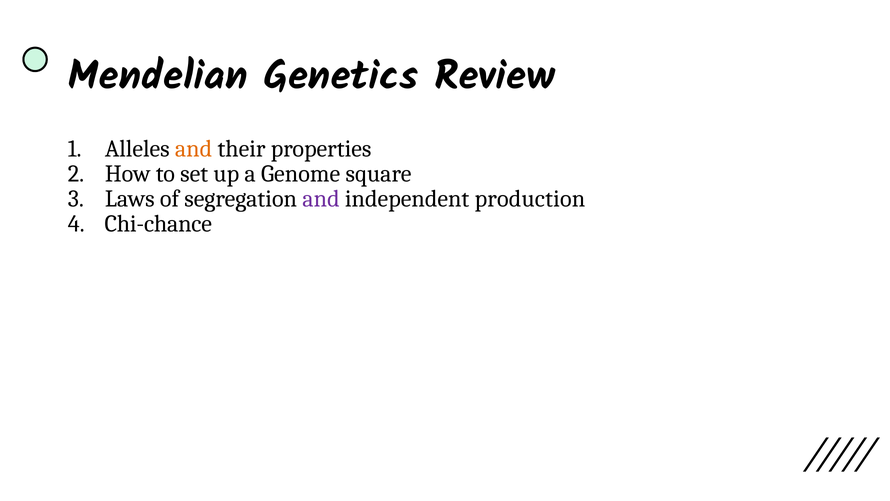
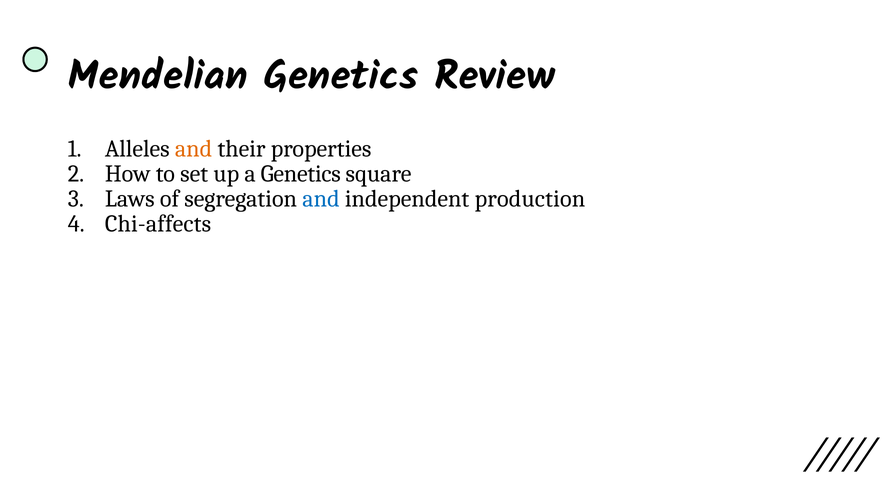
a Genome: Genome -> Genetics (301, 174)
and colour: purple -> blue (321, 199)
Chi-chance: Chi-chance -> Chi-affects (158, 224)
